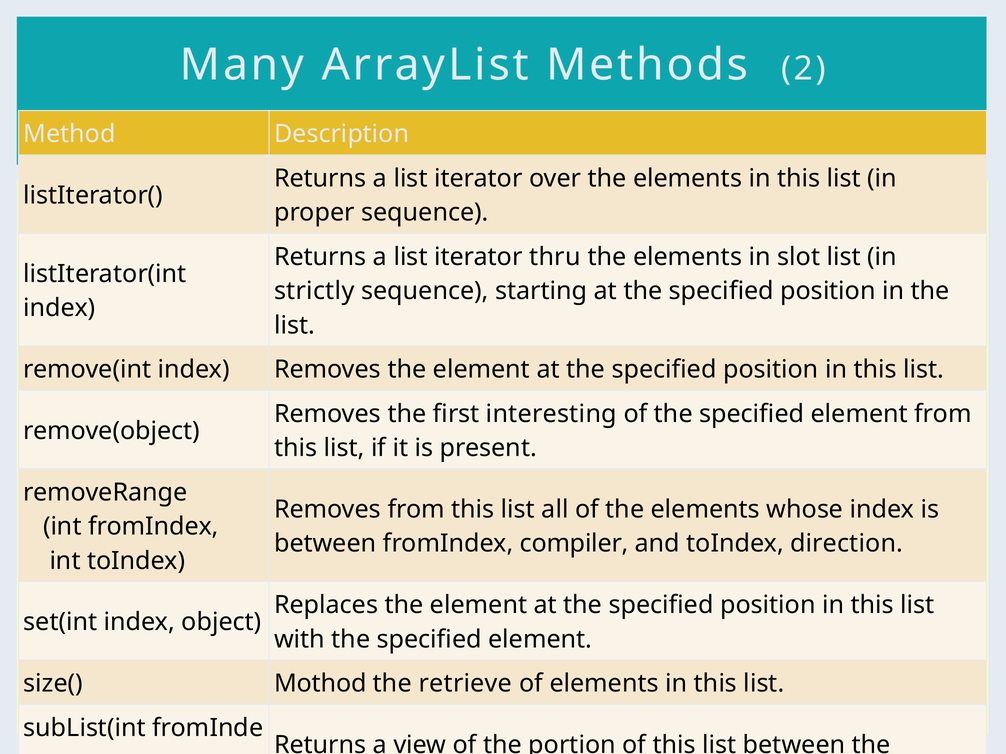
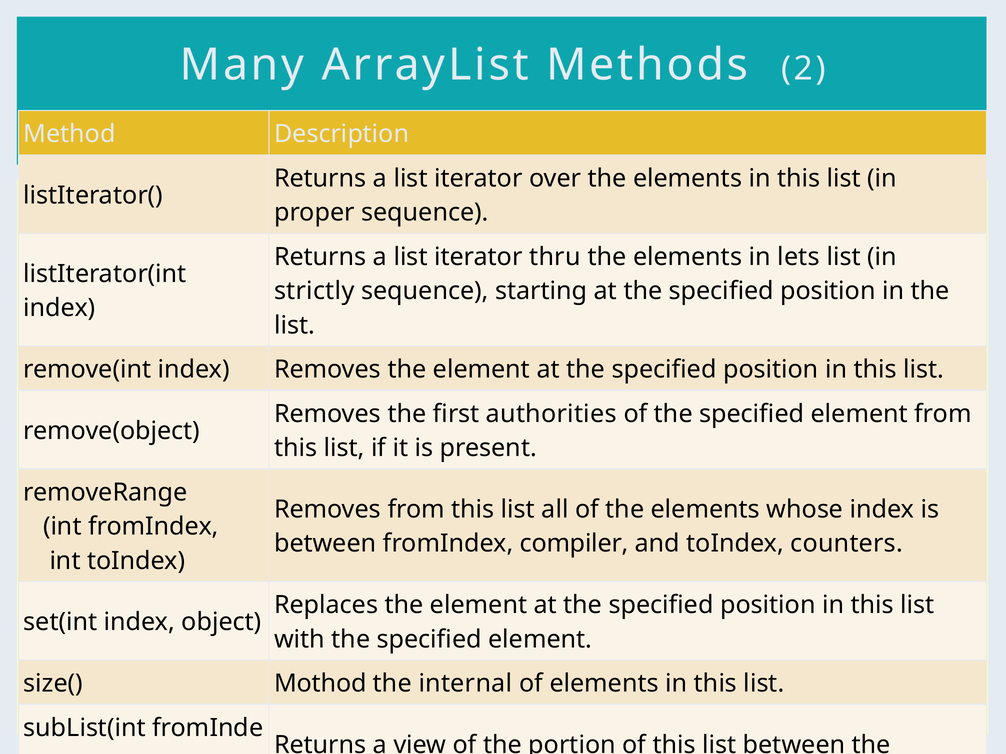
slot: slot -> lets (799, 257)
interesting: interesting -> authorities (551, 414)
direction: direction -> counters (847, 544)
retrieve: retrieve -> internal (465, 684)
